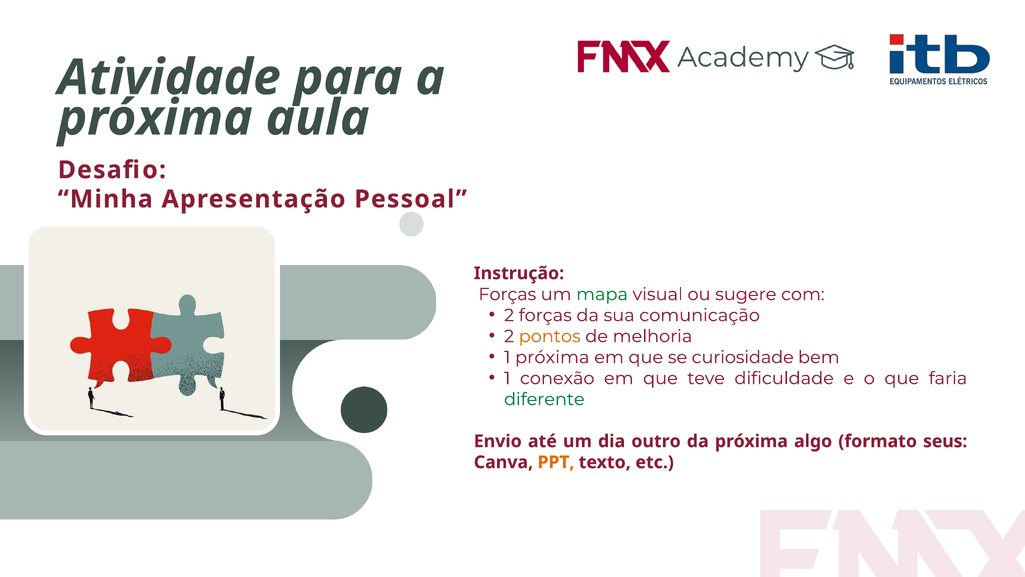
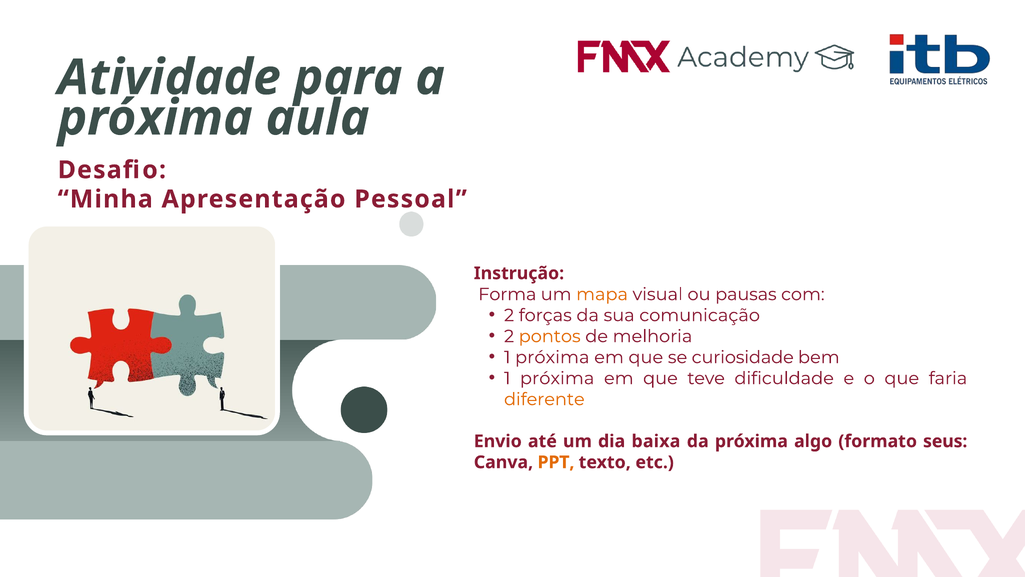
Forças: Forças -> Forma (507, 294)
mapa colour: green -> orange (602, 294)
sugere: sugere -> pausas (746, 294)
conexão: conexão -> próxima (557, 378)
diferente colour: green -> orange (544, 399)
outro: outro -> baixa (656, 441)
